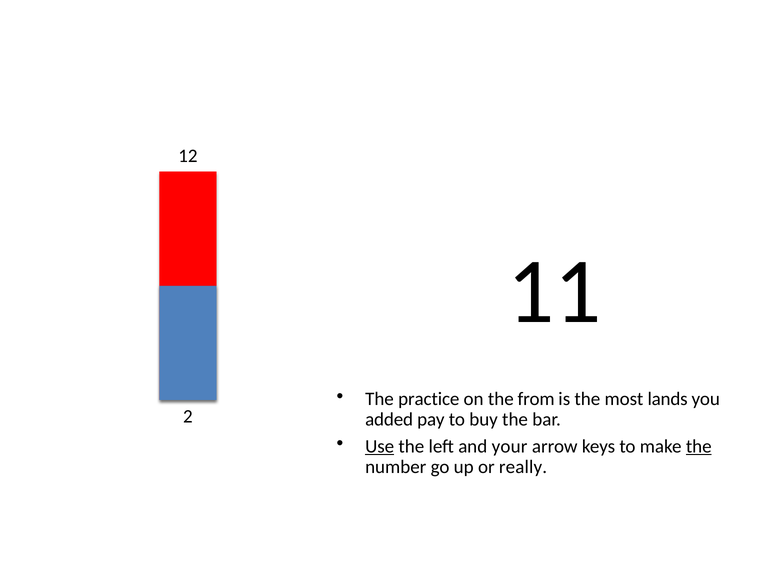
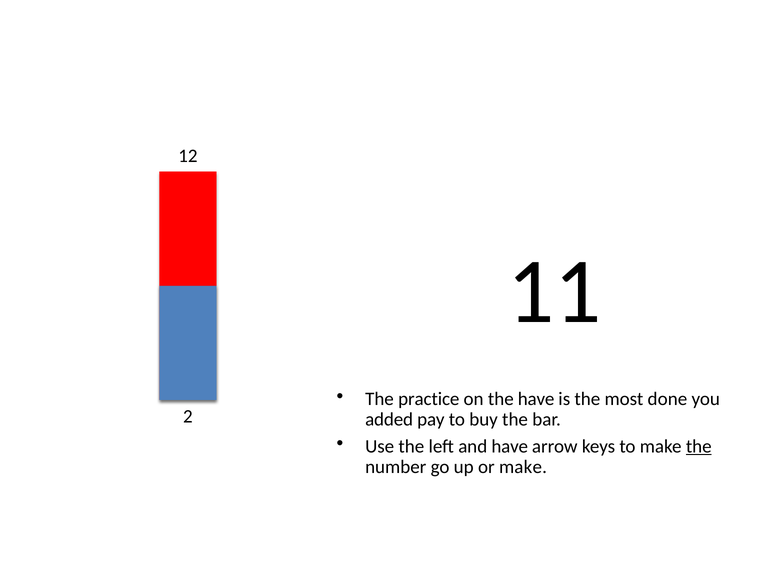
the from: from -> have (536, 399)
lands: lands -> done (667, 399)
Use underline: present -> none (380, 446)
and your: your -> have (510, 446)
or really: really -> make (523, 467)
